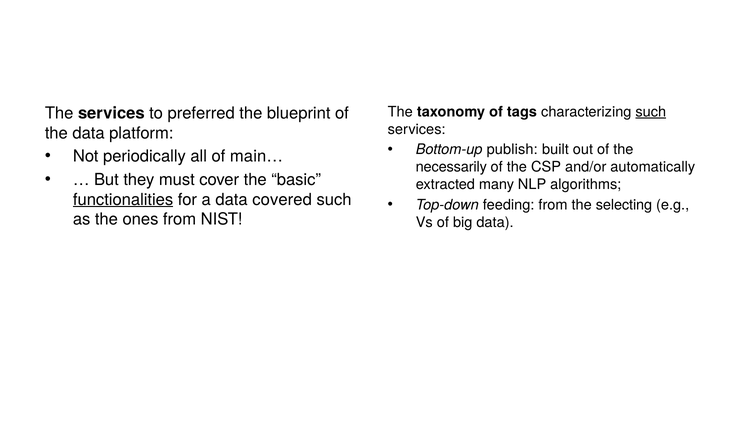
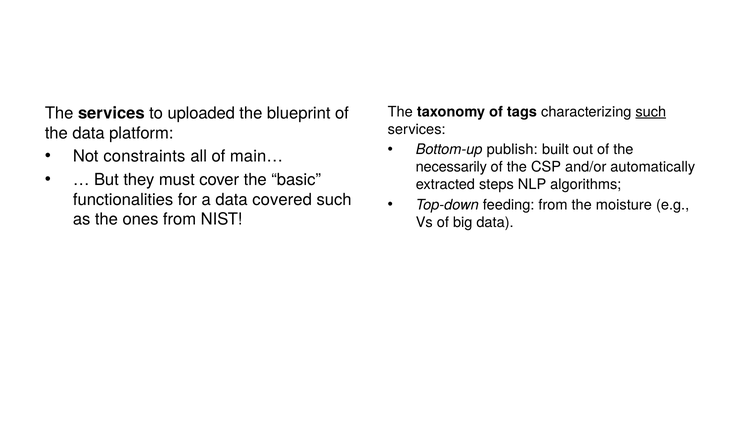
preferred: preferred -> uploaded (201, 113)
periodically: periodically -> constraints (144, 156)
many: many -> steps (496, 184)
functionalities underline: present -> none (123, 199)
selecting: selecting -> moisture (624, 205)
